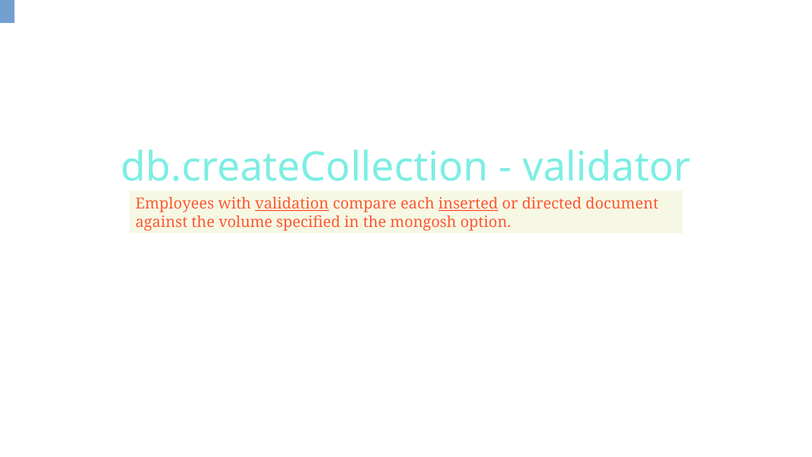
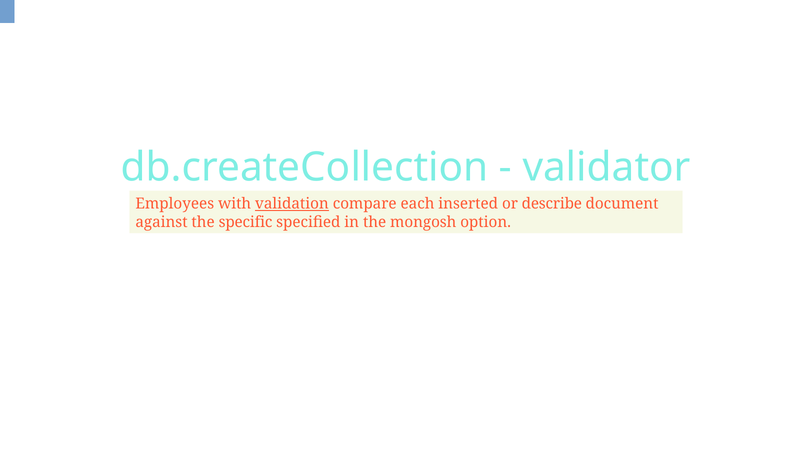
inserted underline: present -> none (468, 204)
directed: directed -> describe (552, 204)
volume: volume -> specific (246, 222)
